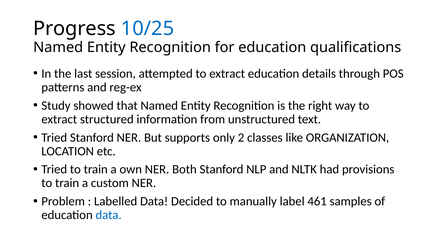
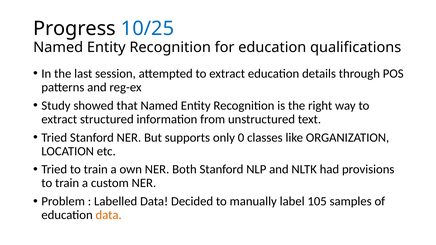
2: 2 -> 0 (241, 138)
461: 461 -> 105 (317, 202)
data colour: blue -> orange (109, 215)
